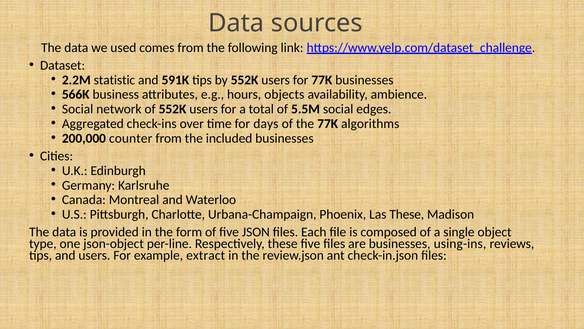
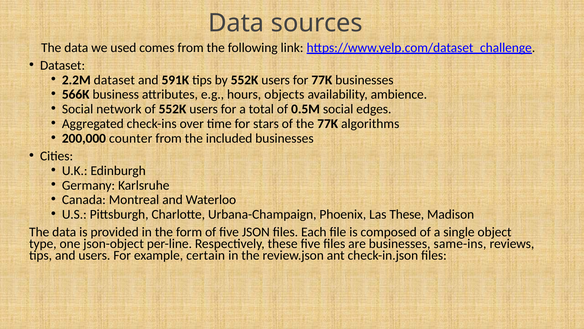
2.2M statistic: statistic -> dataset (114, 80)
5.5M: 5.5M -> 0.5M (306, 109)
days: days -> stars (266, 124)
using-ins: using-ins -> same-ins (460, 243)
extract: extract -> certain (206, 255)
